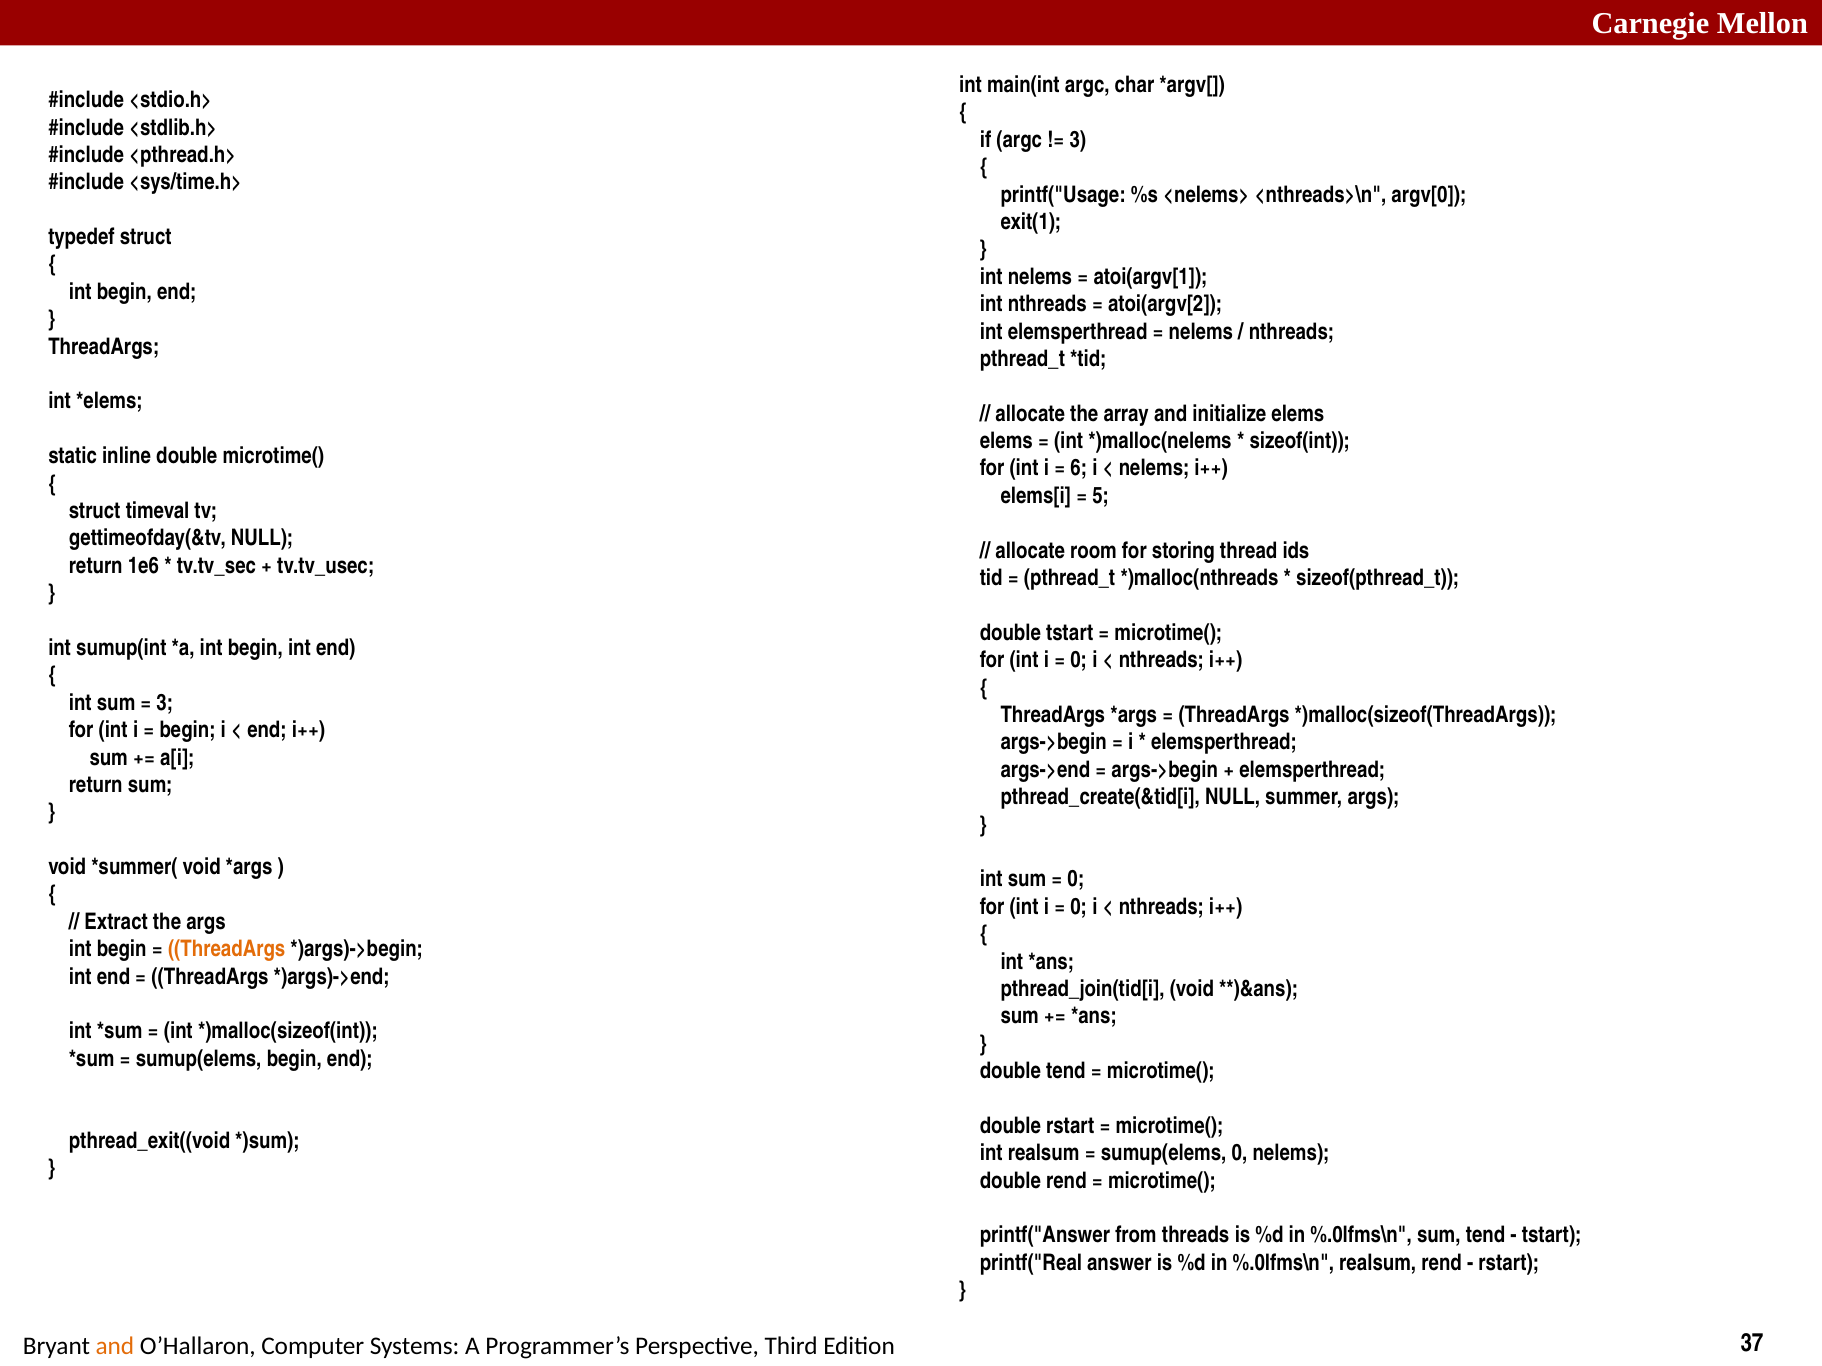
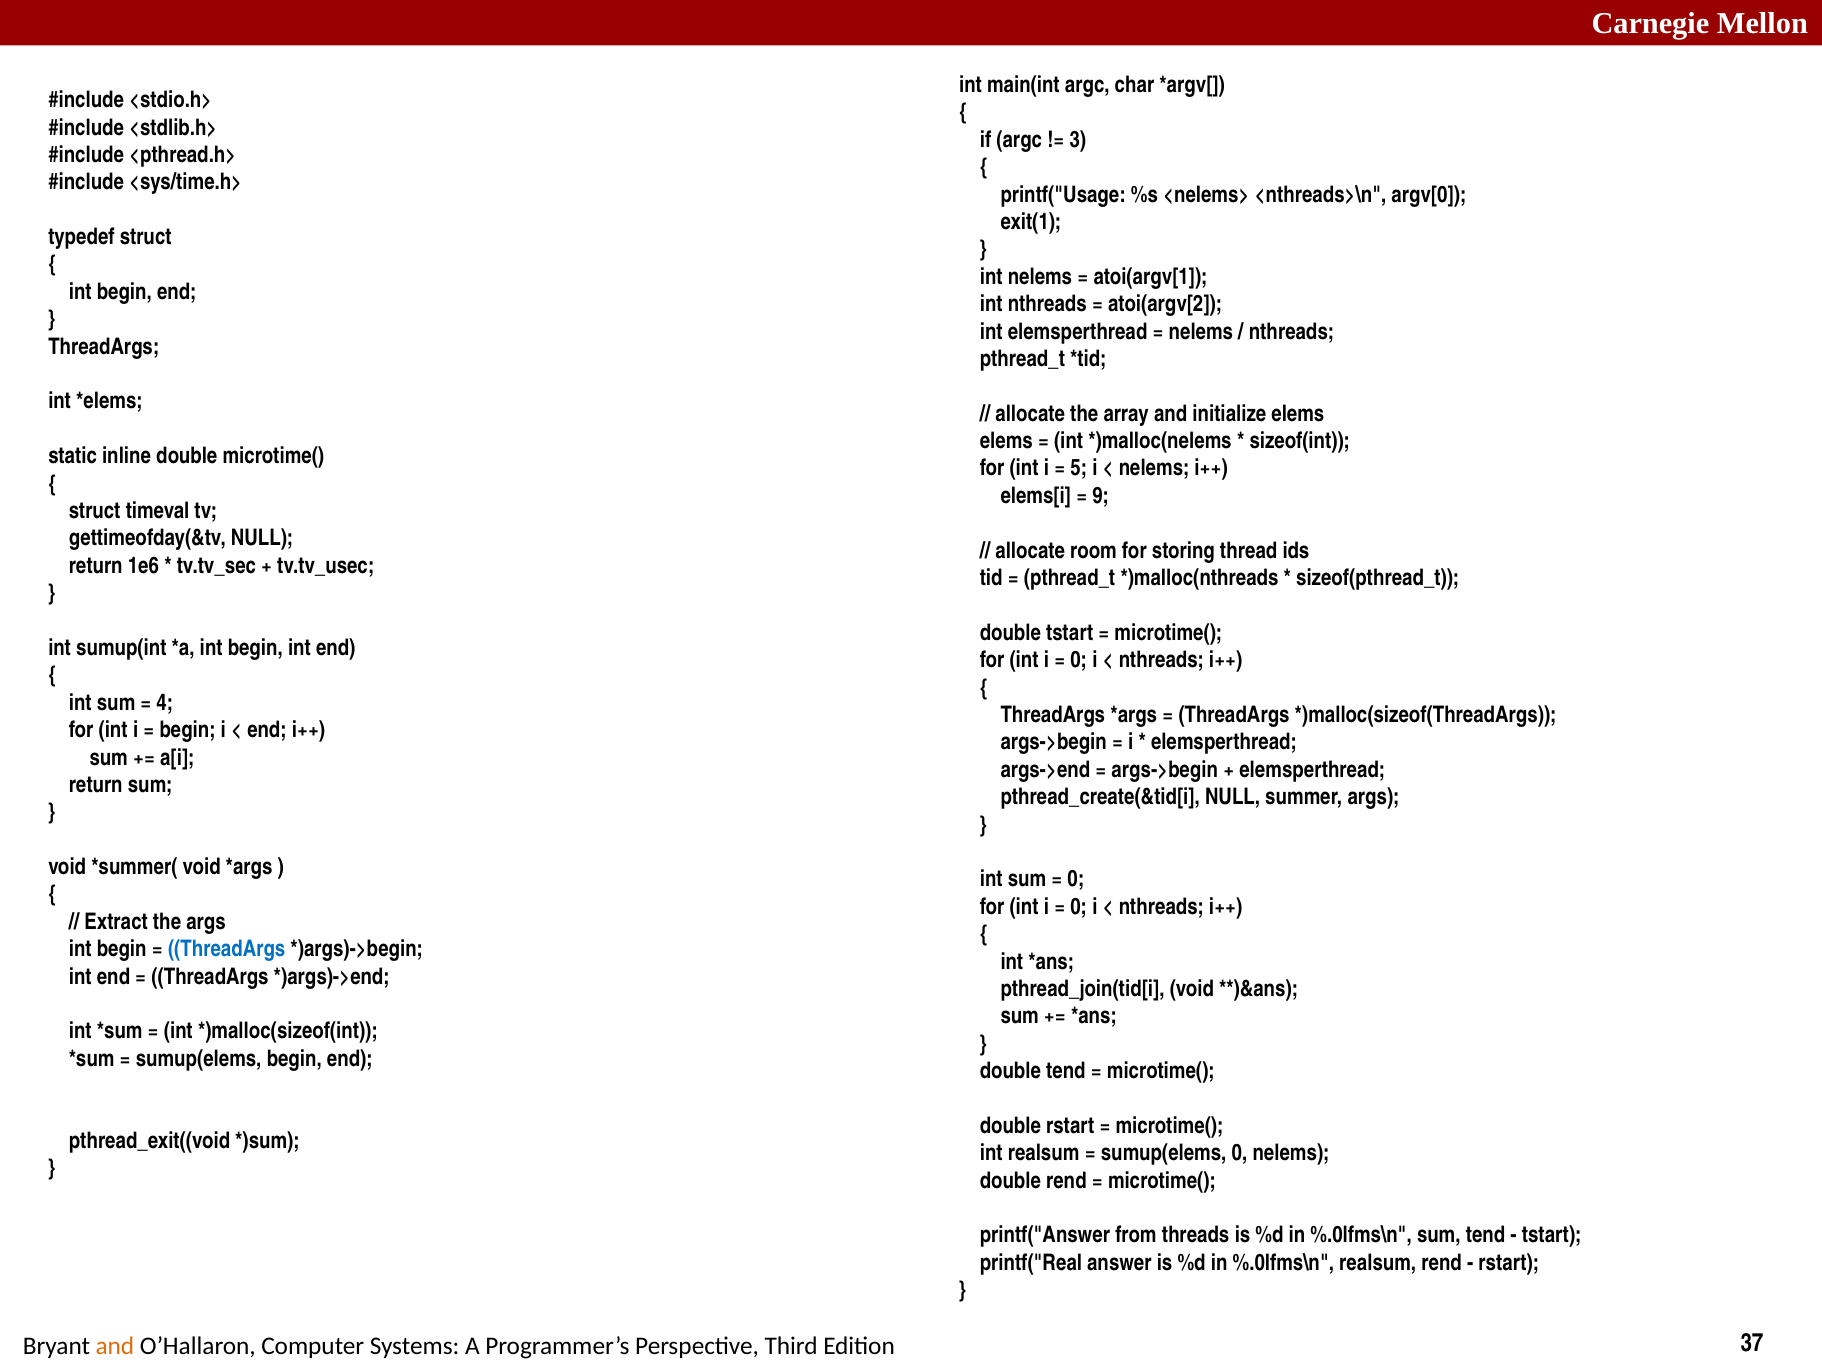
6: 6 -> 5 (1079, 469)
5: 5 -> 9 (1101, 496)
3: 3 -> 4 (165, 703)
ThreadArgs colour: orange -> blue (227, 950)
